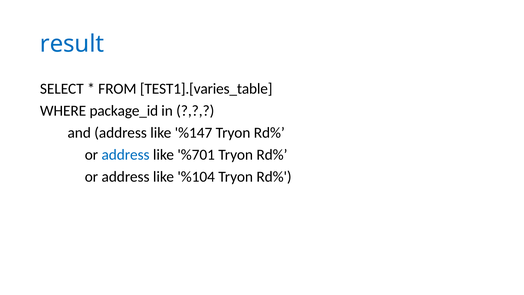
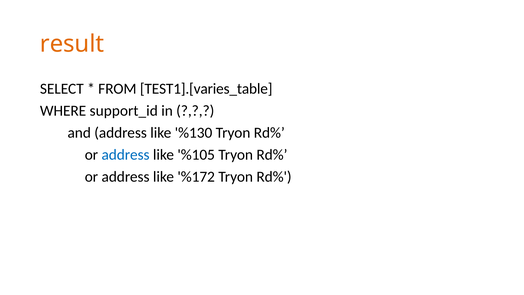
result colour: blue -> orange (72, 44)
package_id: package_id -> support_id (124, 111)
%147: %147 -> %130 (194, 133)
%701: %701 -> %105 (196, 155)
%104: %104 -> %172 (196, 176)
